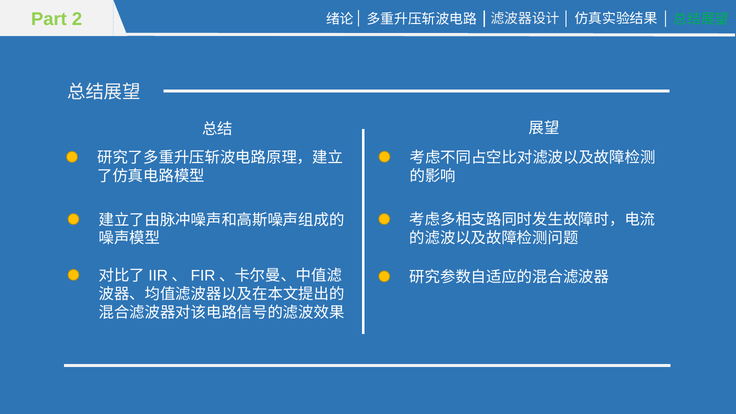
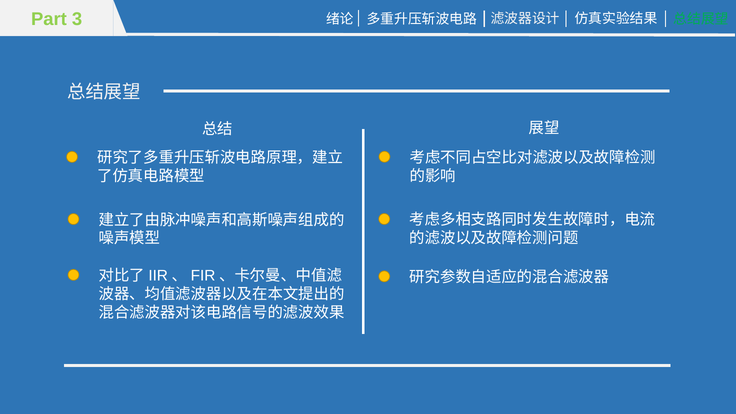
2: 2 -> 3 (77, 19)
